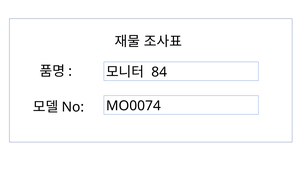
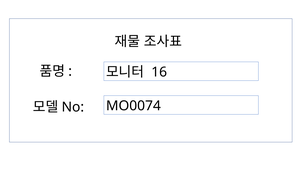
84: 84 -> 16 (159, 72)
